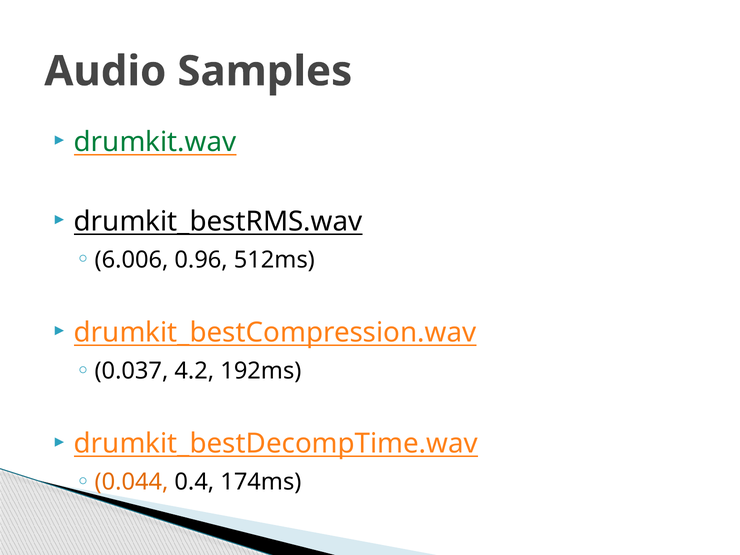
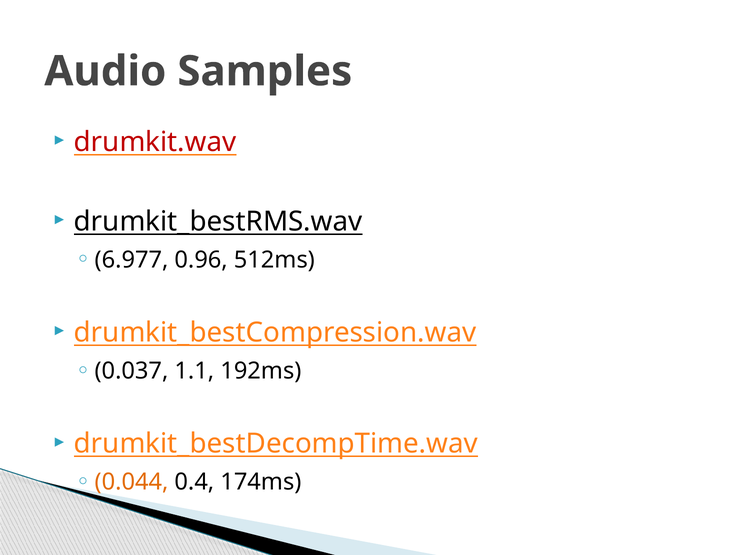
drumkit.wav colour: green -> red (155, 142)
6.006: 6.006 -> 6.977 (131, 260)
4.2: 4.2 -> 1.1 (194, 371)
